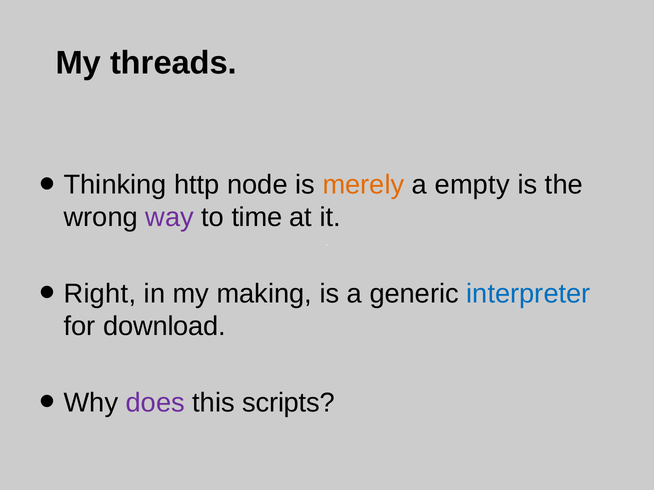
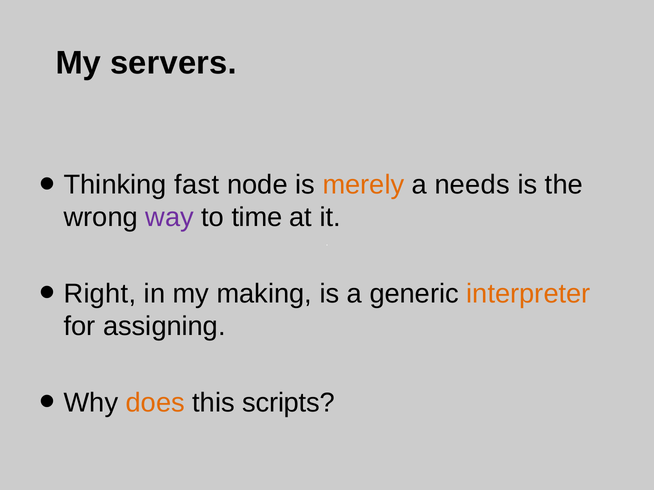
threads: threads -> servers (173, 63)
http: http -> fast (197, 185)
empty: empty -> needs (472, 185)
interpreter colour: blue -> orange (528, 294)
download: download -> assigning (164, 327)
does colour: purple -> orange (155, 403)
